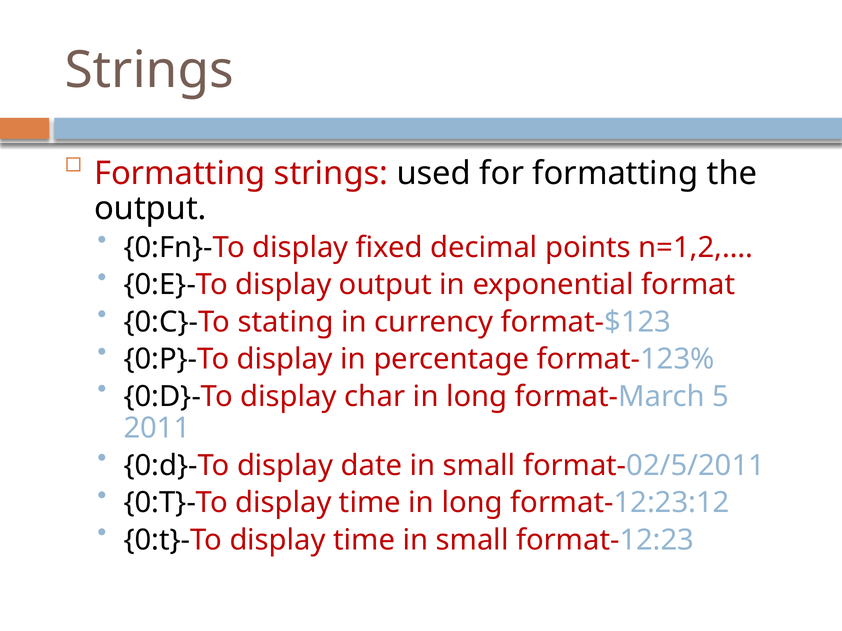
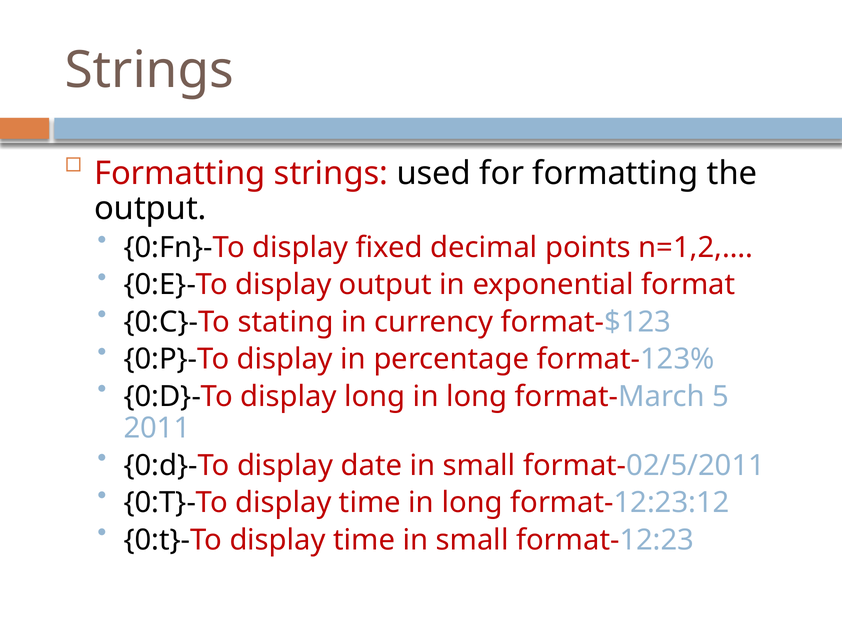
display char: char -> long (375, 397)
